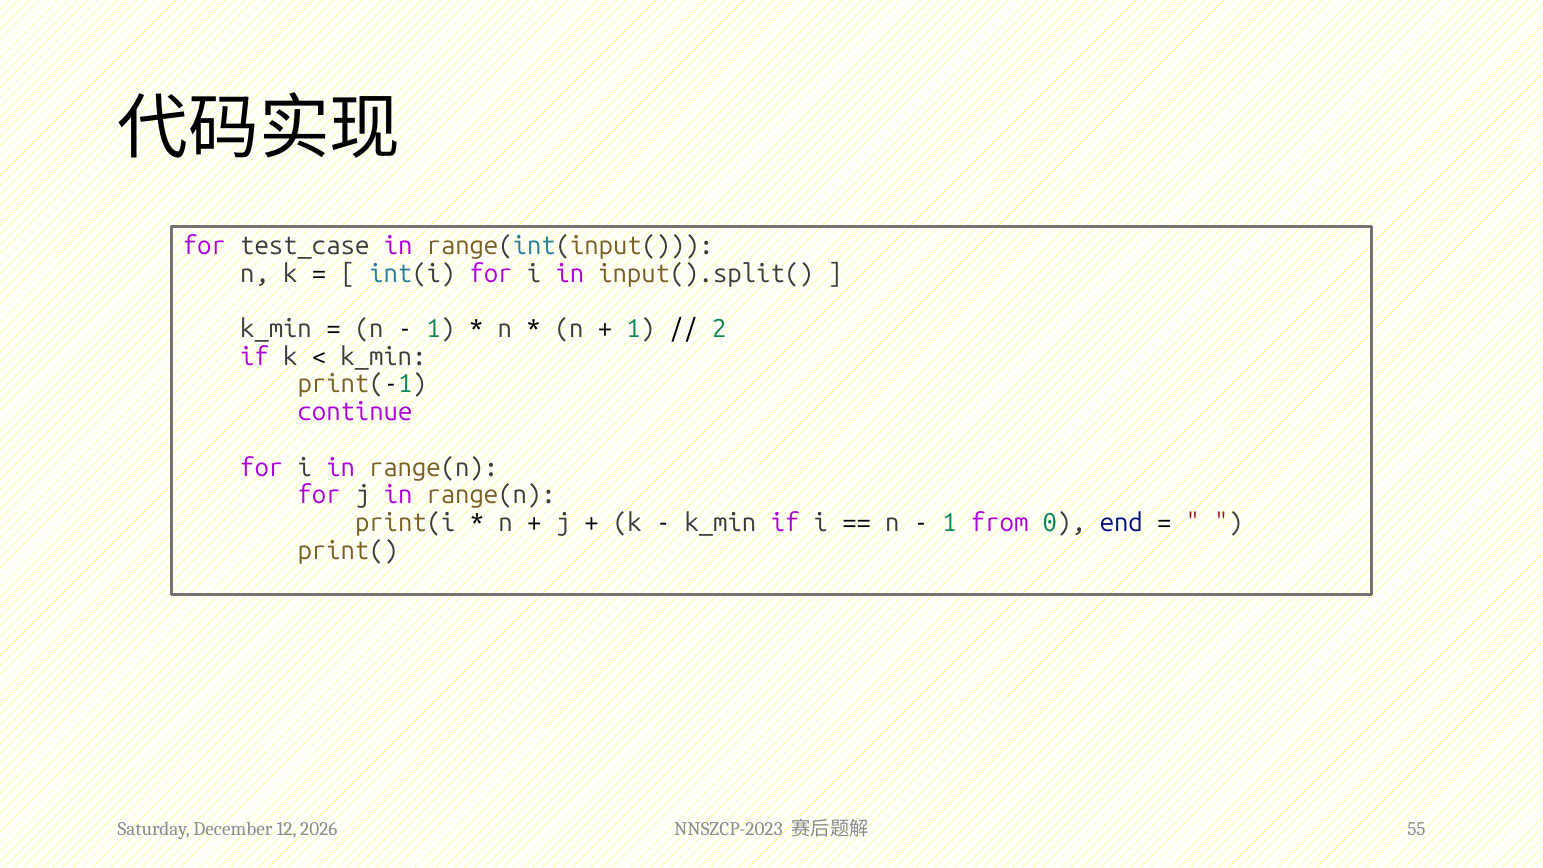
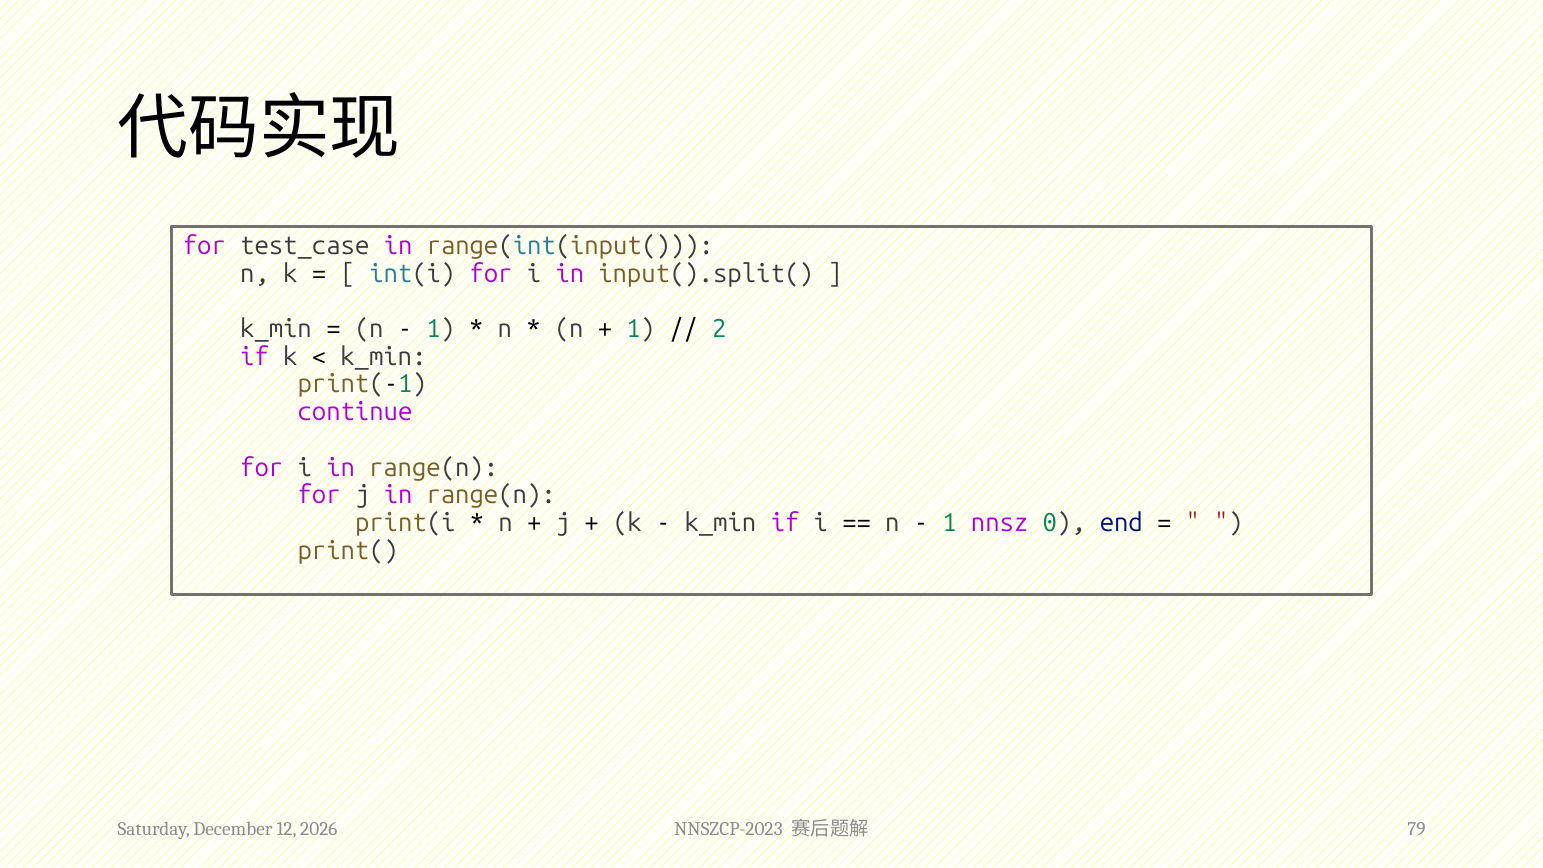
from: from -> nnsz (1000, 523)
55: 55 -> 79 (1416, 829)
